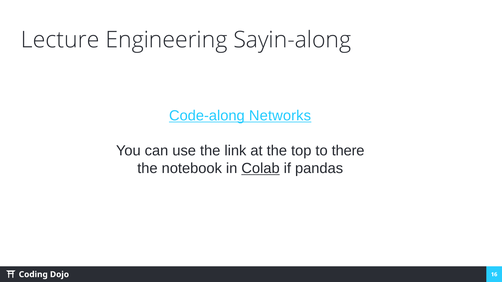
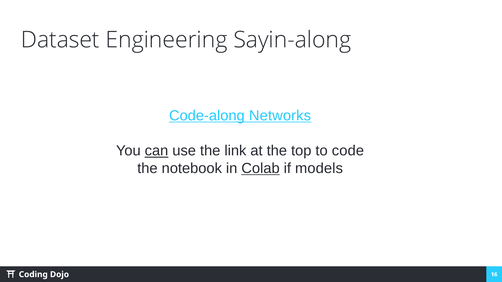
Lecture: Lecture -> Dataset (60, 40)
can underline: none -> present (157, 151)
there: there -> code (348, 151)
pandas: pandas -> models (319, 169)
